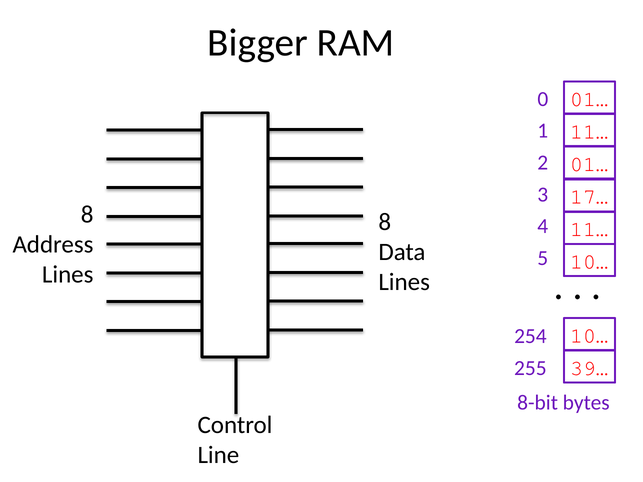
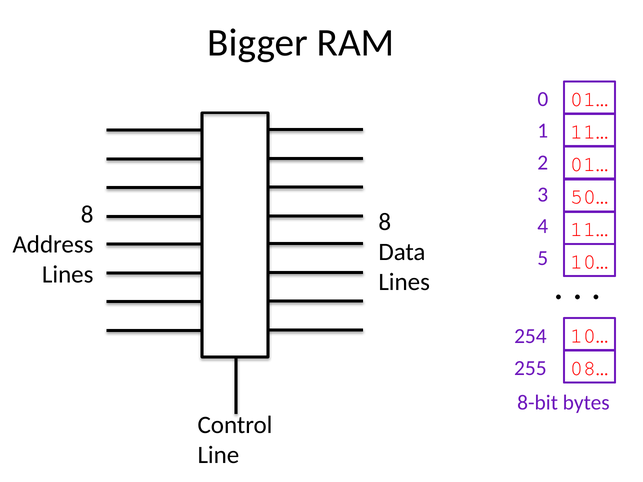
17…: 17… -> 50… (589, 197)
39…: 39… -> 08… (589, 368)
